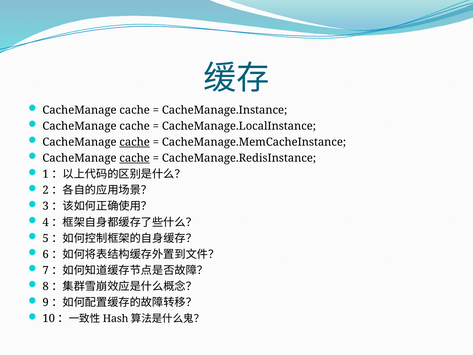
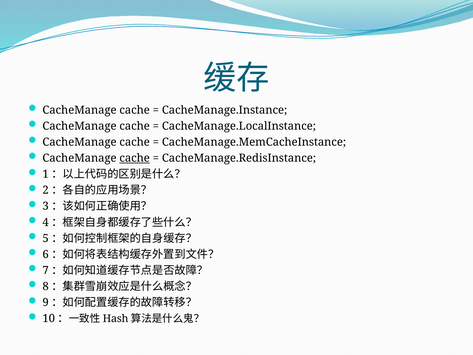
cache underline: present -> none (135, 142)
